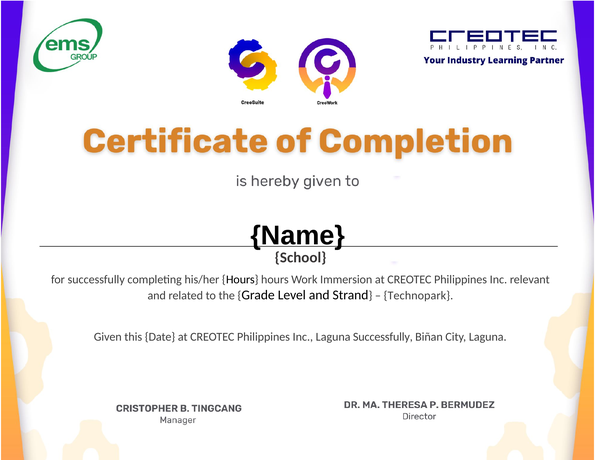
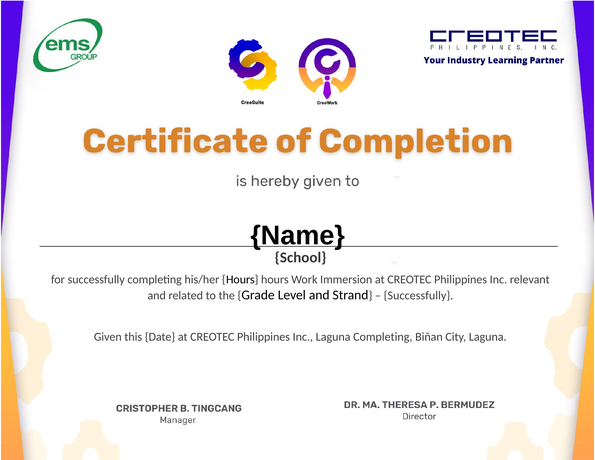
Technopark: Technopark -> Successfully (419, 295)
Laguna Successfully: Successfully -> Completing (383, 337)
